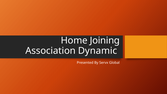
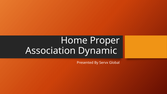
Joining: Joining -> Proper (105, 40)
